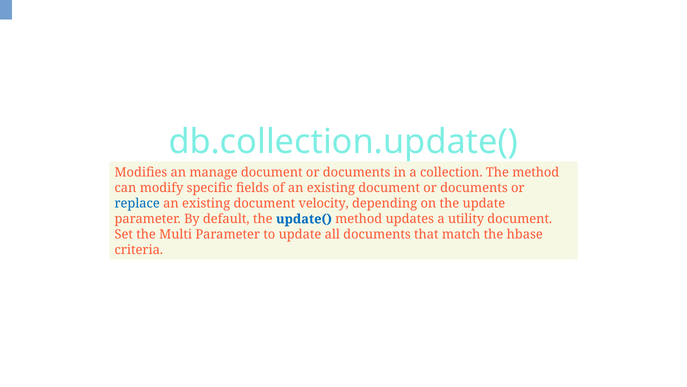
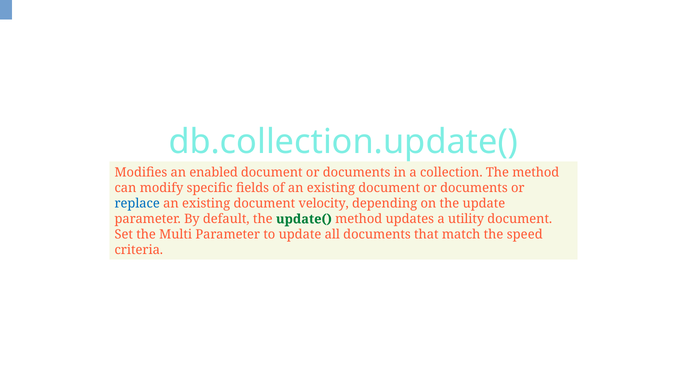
manage: manage -> enabled (214, 172)
update( colour: blue -> green (304, 219)
hbase: hbase -> speed (525, 234)
